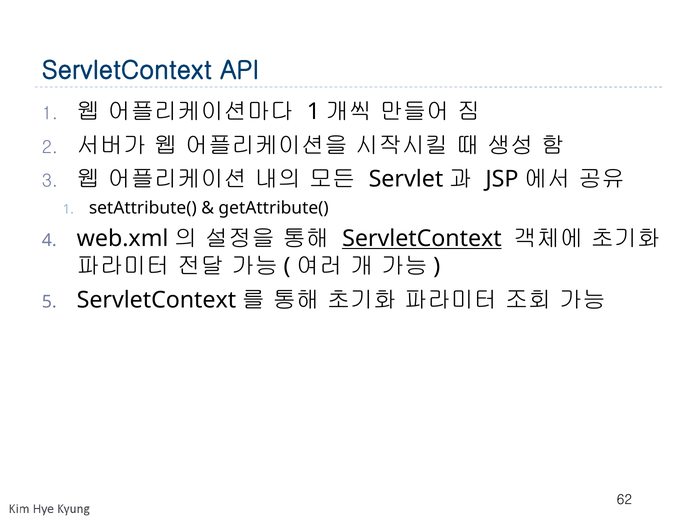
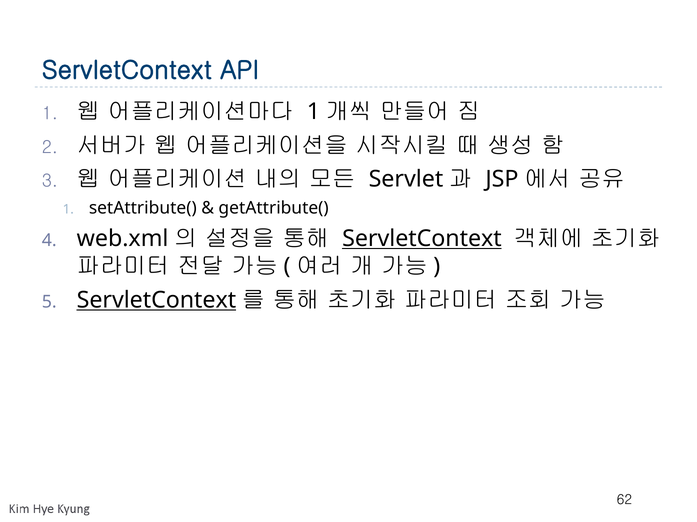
ServletContext underline: none -> present (156, 300)
